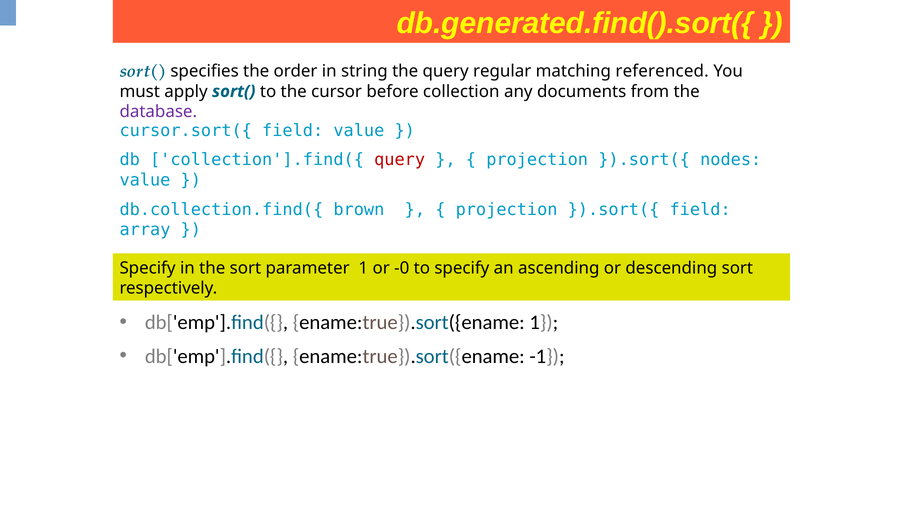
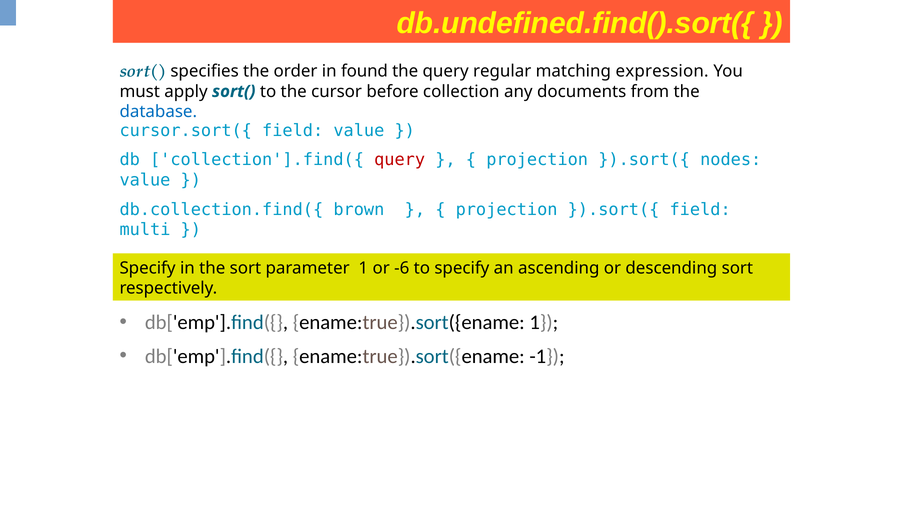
db.generated.find().sort({: db.generated.find().sort({ -> db.undefined.find().sort({ (575, 24)
string: string -> found (364, 71)
referenced: referenced -> expression (662, 71)
database colour: purple -> blue (158, 112)
array: array -> multi (145, 230)
-0: -0 -> -6 (402, 268)
